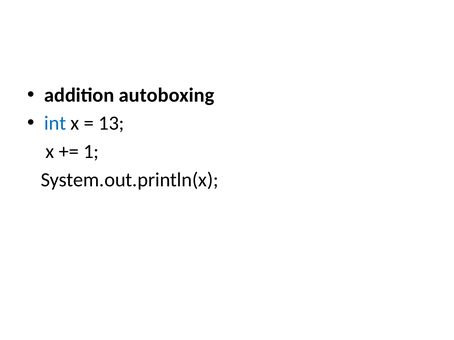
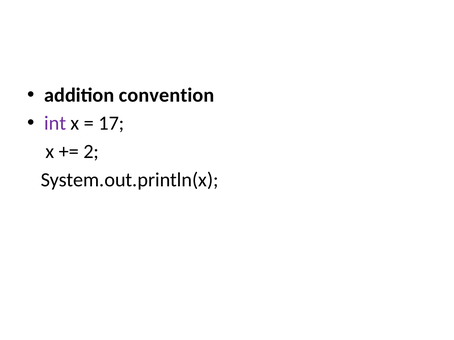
autoboxing: autoboxing -> convention (167, 95)
int colour: blue -> purple (55, 123)
13: 13 -> 17 (111, 123)
1: 1 -> 2 (91, 152)
